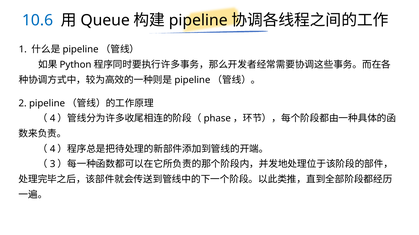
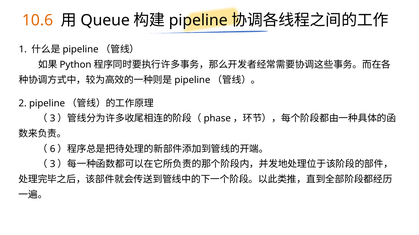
10.6 colour: blue -> orange (38, 20)
4: 4 -> 3 (53, 119)
4: 4 -> 6 (53, 149)
